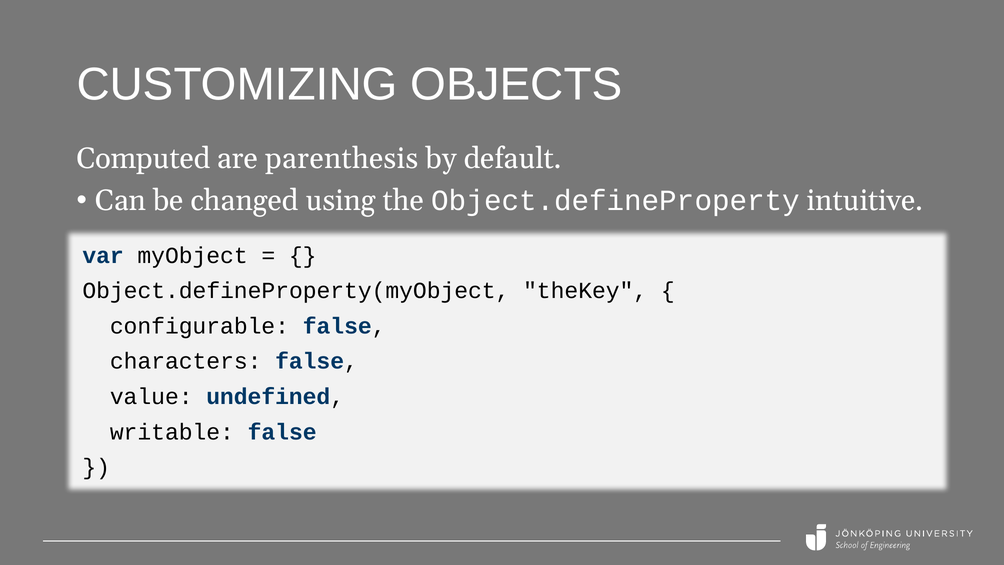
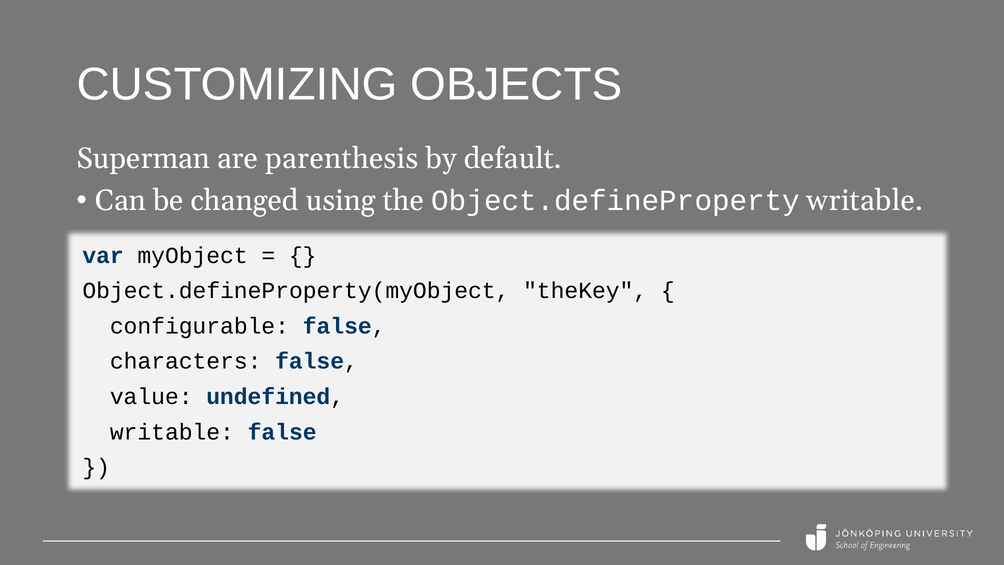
Computed: Computed -> Superman (143, 159)
Object.defineProperty intuitive: intuitive -> writable (865, 201)
